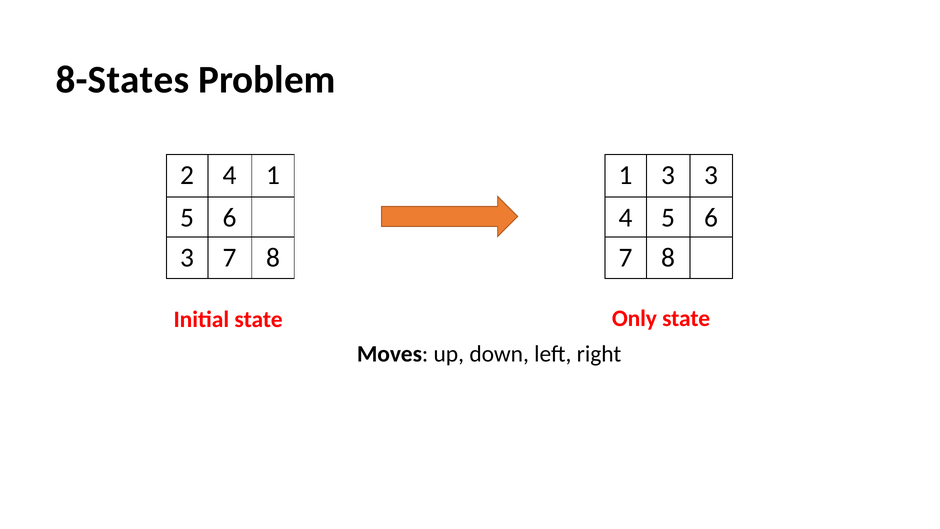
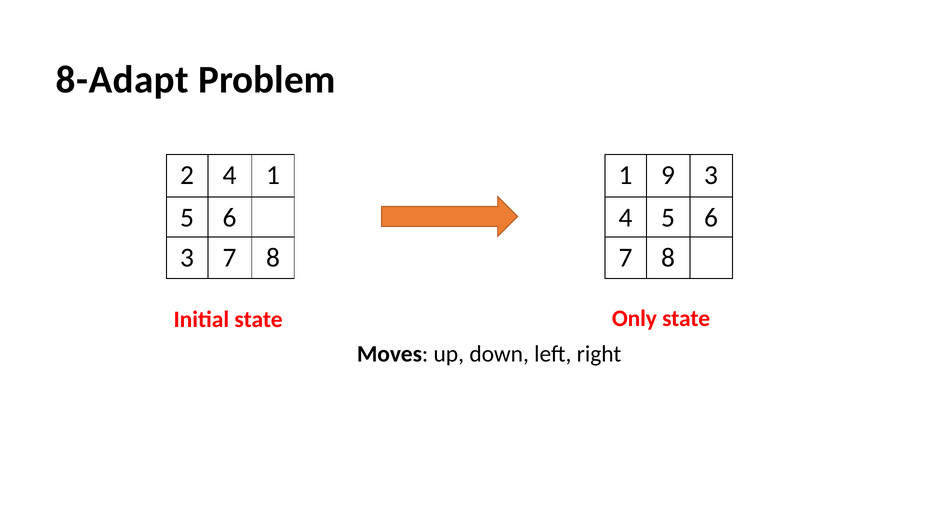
8-States: 8-States -> 8-Adapt (122, 80)
1 3: 3 -> 9 (668, 175)
